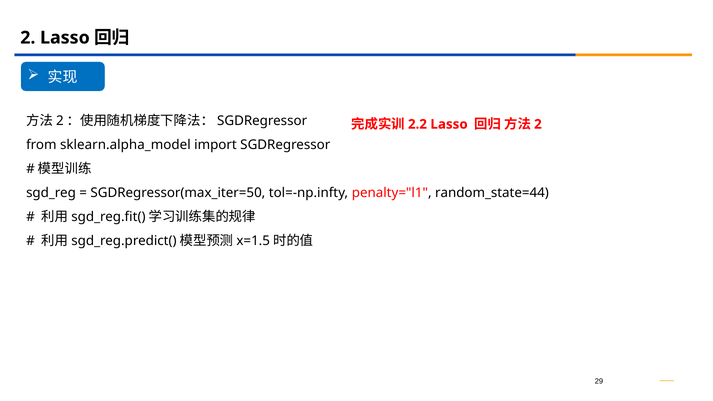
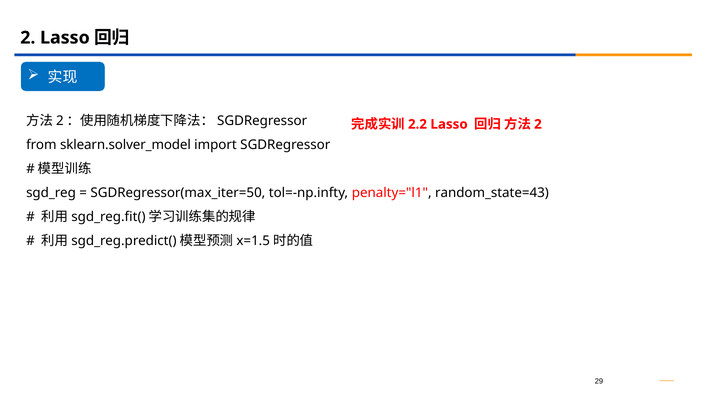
sklearn.alpha_model: sklearn.alpha_model -> sklearn.solver_model (125, 145)
random_state=44: random_state=44 -> random_state=43 (492, 193)
